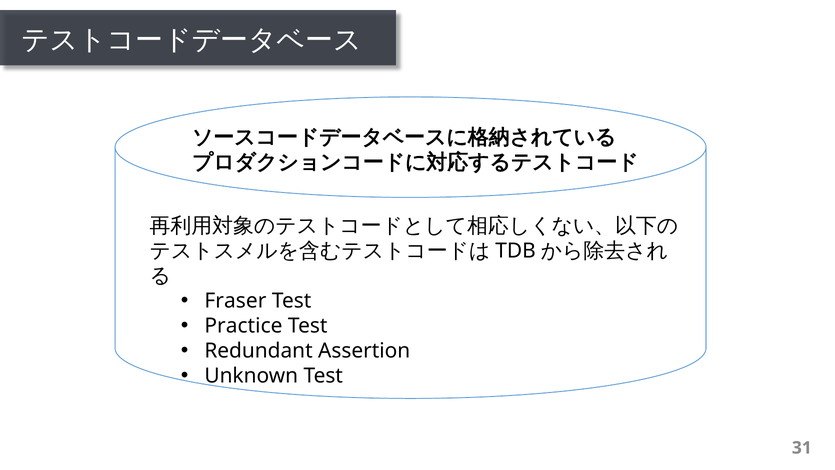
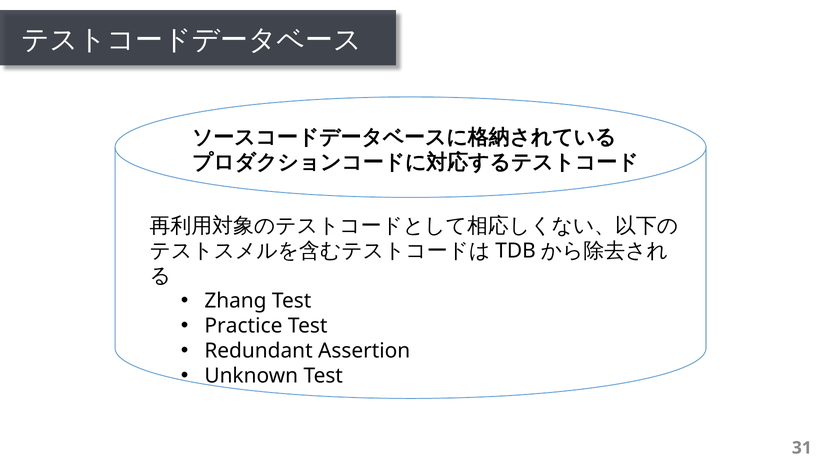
Fraser: Fraser -> Zhang (235, 301)
